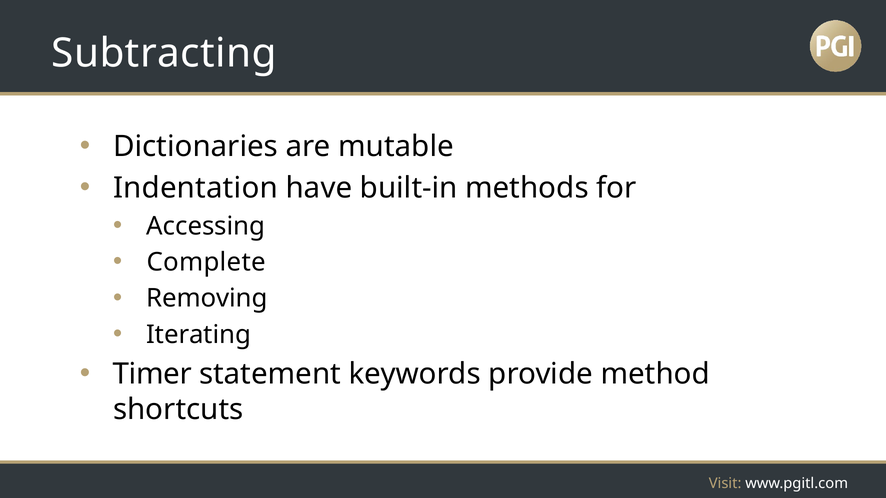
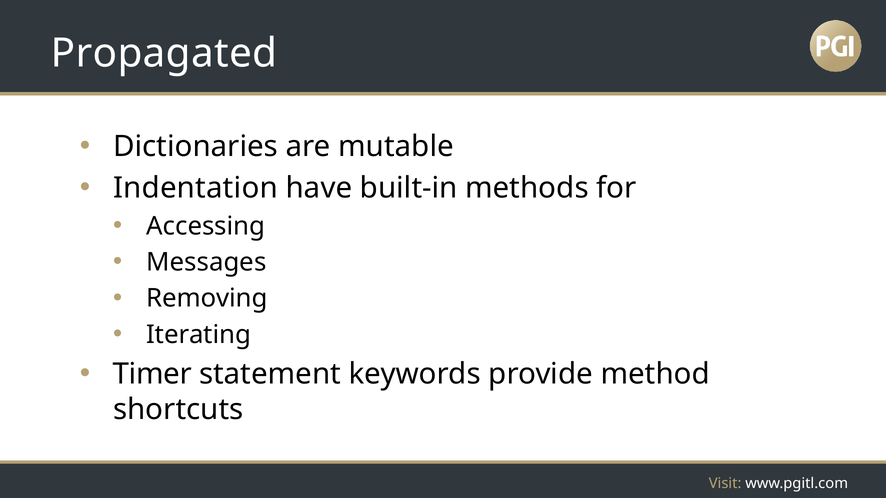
Subtracting: Subtracting -> Propagated (164, 53)
Complete: Complete -> Messages (206, 262)
